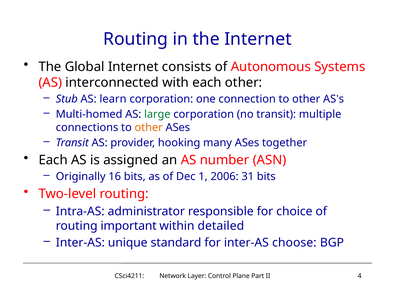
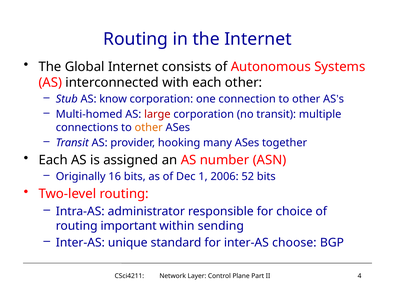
learn: learn -> know (113, 99)
large colour: green -> red (157, 114)
31: 31 -> 52 (248, 177)
detailed: detailed -> sending (221, 226)
